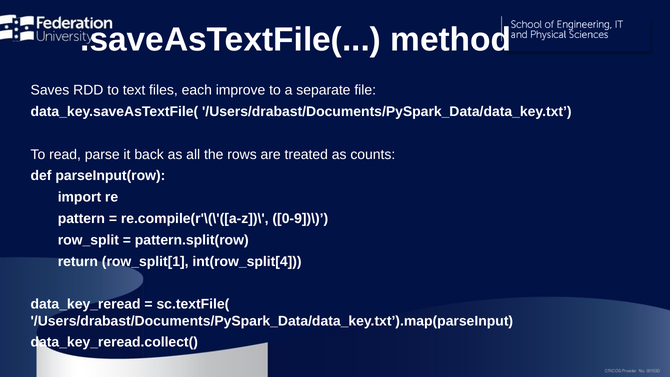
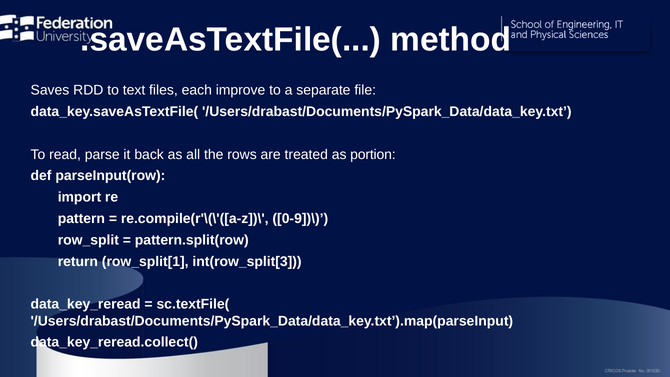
counts: counts -> portion (373, 154)
int(row_split[4: int(row_split[4 -> int(row_split[3 (247, 261)
